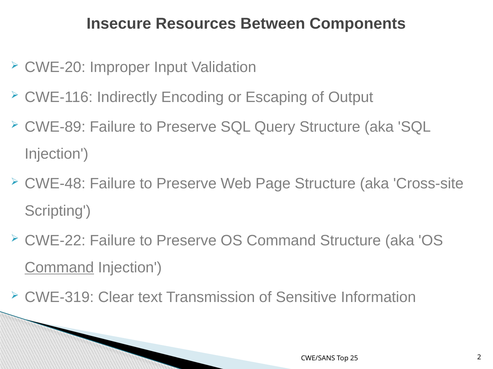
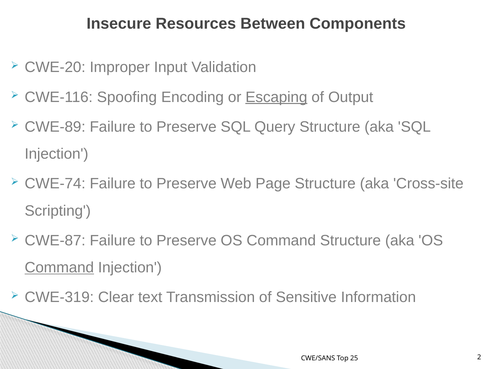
Indirectly: Indirectly -> Spoofing (127, 97)
Escaping underline: none -> present (276, 97)
CWE-48: CWE-48 -> CWE-74 (55, 184)
CWE-22: CWE-22 -> CWE-87 (55, 241)
